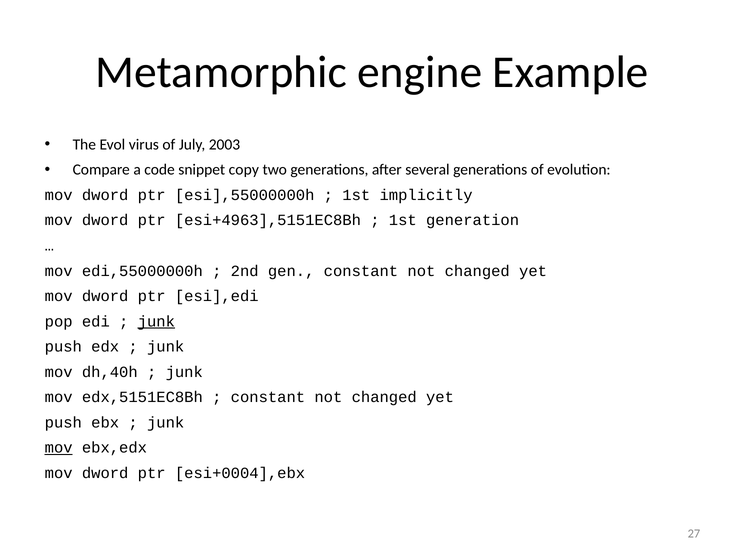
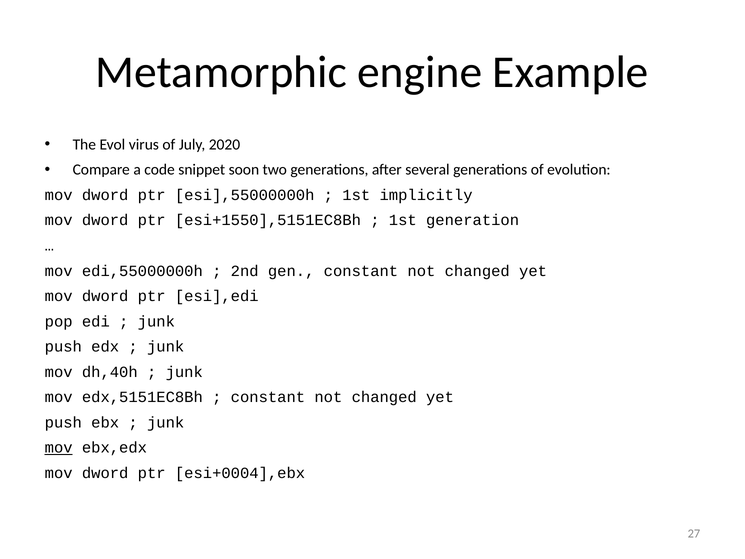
2003: 2003 -> 2020 (224, 144)
copy: copy -> soon (244, 170)
esi+4963],5151EC8Bh: esi+4963],5151EC8Bh -> esi+1550],5151EC8Bh (268, 220)
junk underline: present -> none (156, 321)
